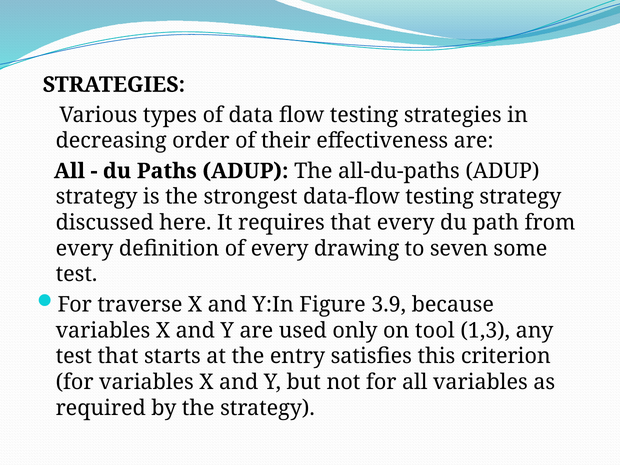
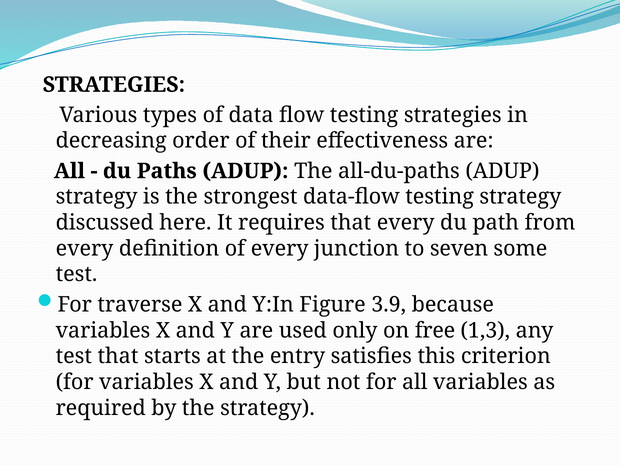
drawing: drawing -> junction (357, 249)
tool: tool -> free (435, 330)
